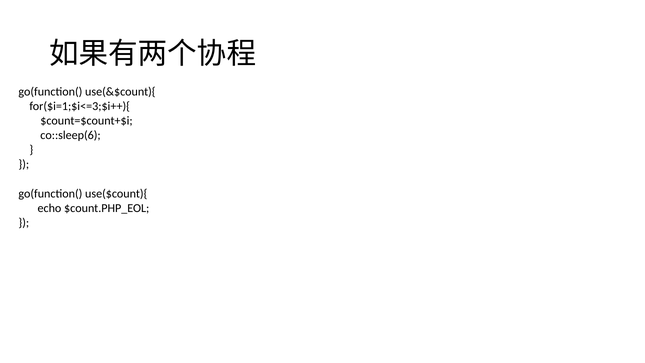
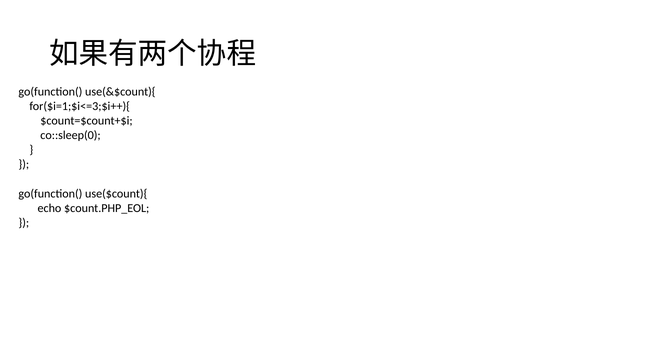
co::sleep(6: co::sleep(6 -> co::sleep(0 (70, 135)
